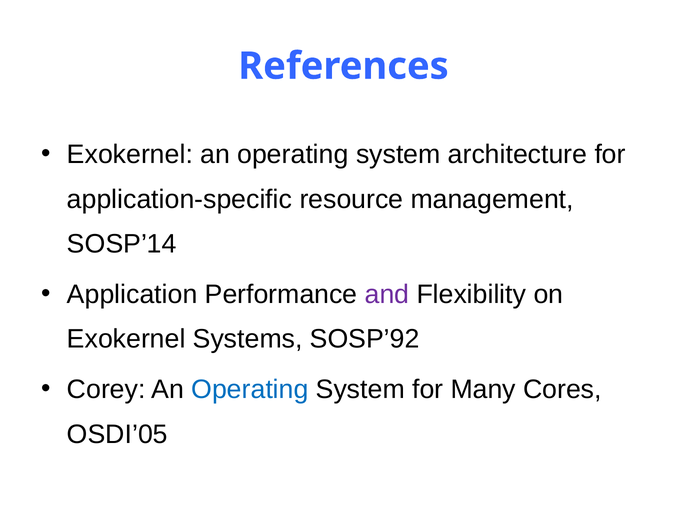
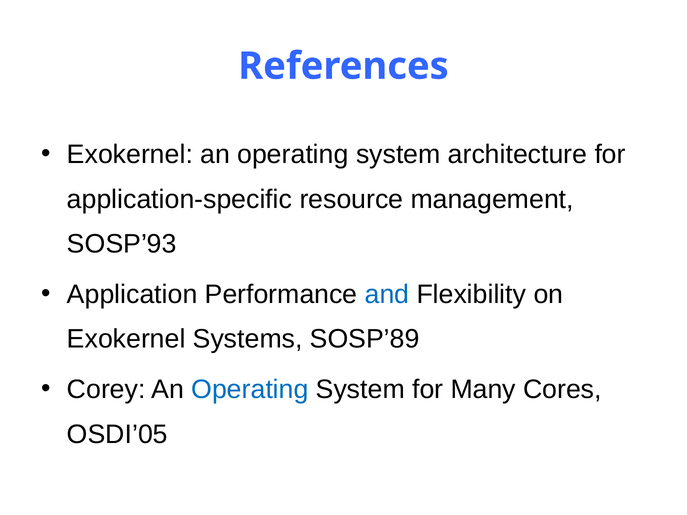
SOSP’14: SOSP’14 -> SOSP’93 (122, 244)
and colour: purple -> blue (387, 294)
SOSP’92: SOSP’92 -> SOSP’89 (365, 339)
